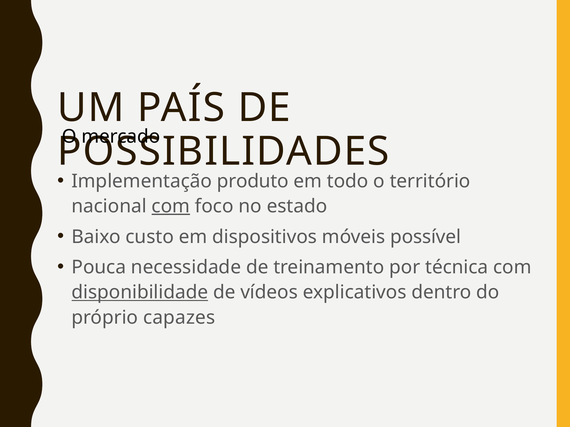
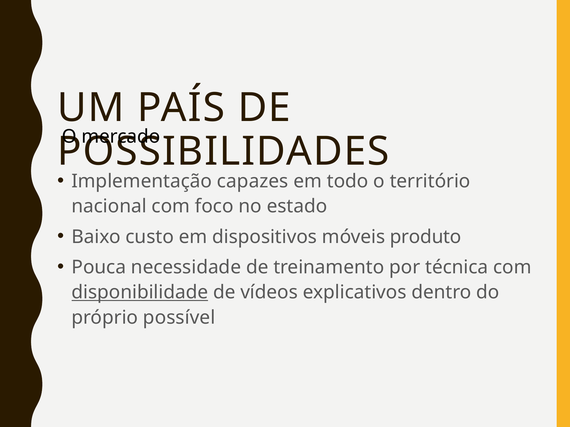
produto: produto -> capazes (253, 181)
com underline: present -> none (171, 206)
possível: possível -> produto (426, 237)
capazes: capazes -> possível (179, 318)
